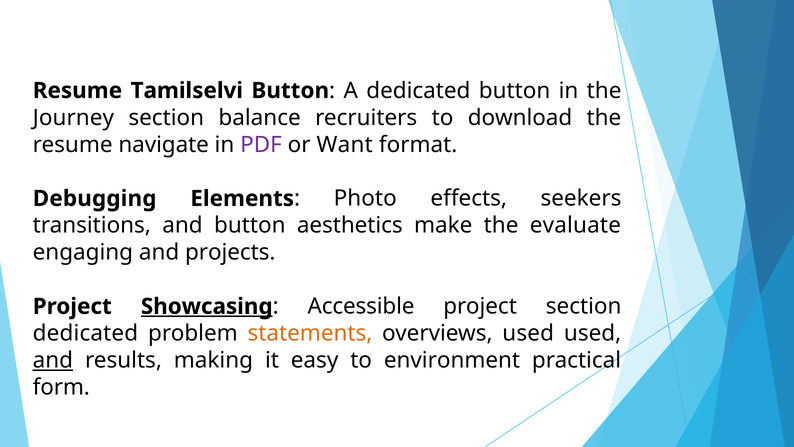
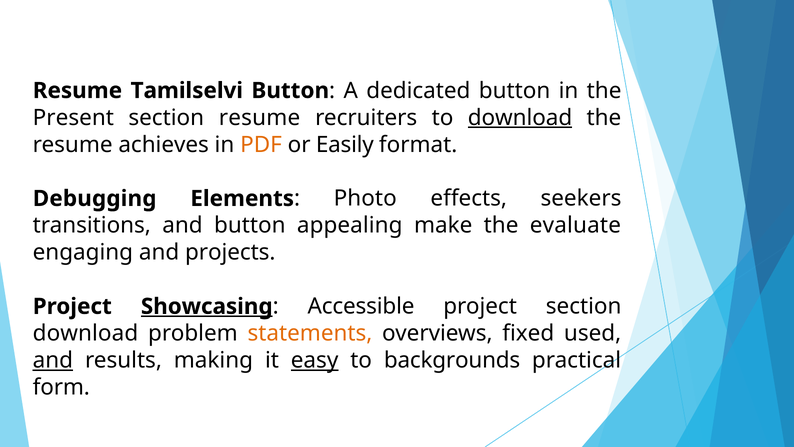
Journey: Journey -> Present (73, 117)
section balance: balance -> resume (260, 117)
download underline: none -> present (520, 117)
navigate: navigate -> achieves (164, 144)
PDF colour: purple -> orange (261, 144)
Want: Want -> Easily (345, 144)
aesthetics: aesthetics -> appealing (350, 225)
dedicated: dedicated -> download (85, 333)
overviews used: used -> fixed (528, 333)
easy underline: none -> present (315, 360)
environment: environment -> backgrounds (452, 360)
